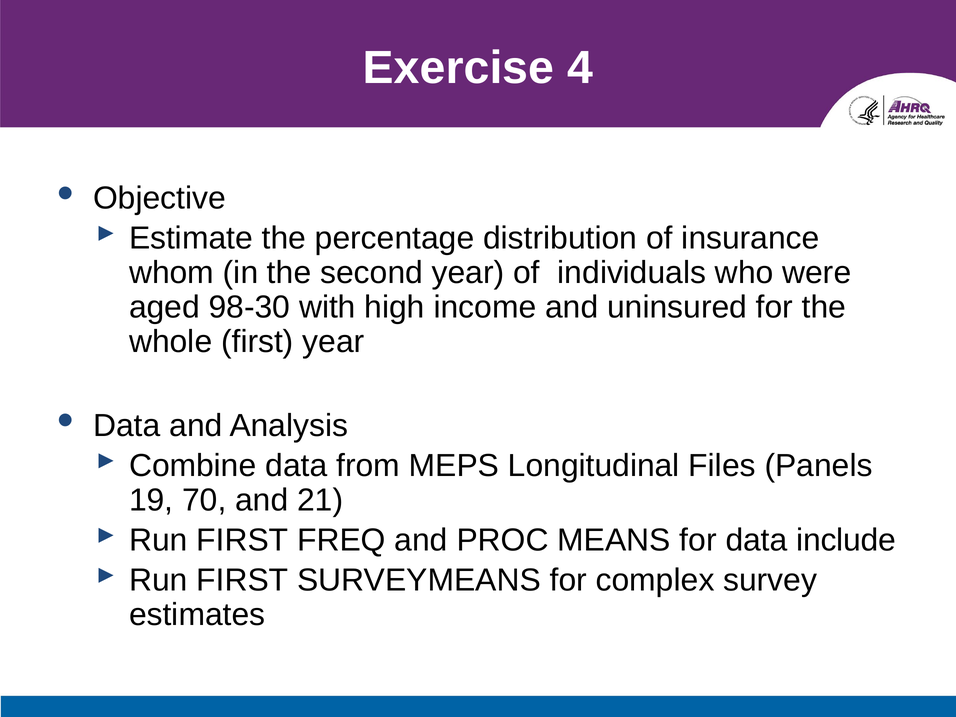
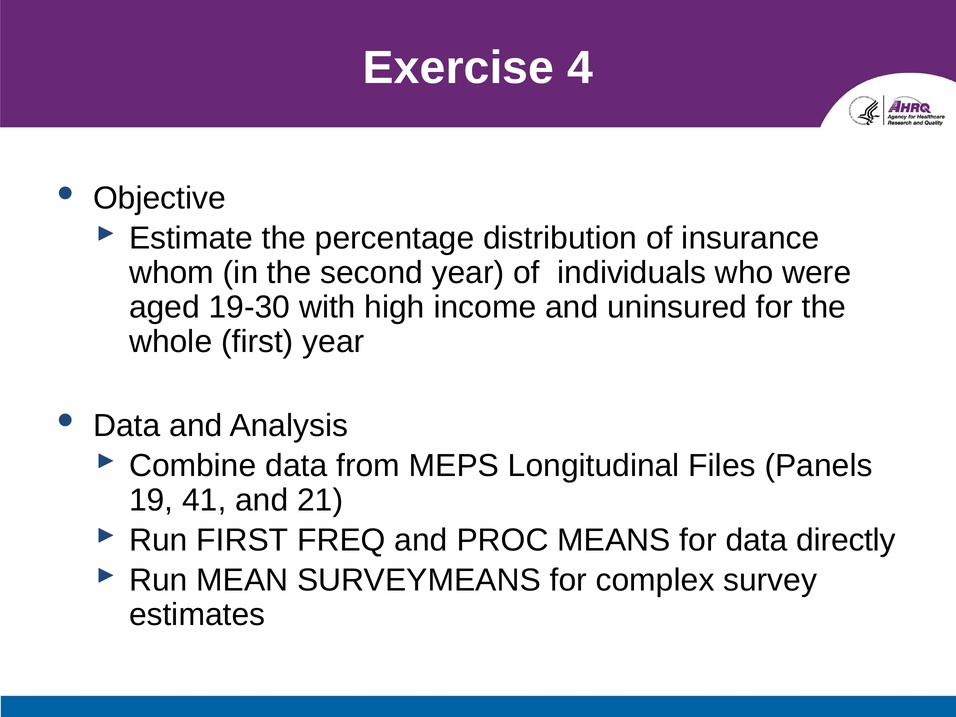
98-30: 98-30 -> 19-30 (249, 307)
70: 70 -> 41 (204, 500)
include: include -> directly (846, 540)
FIRST: FIRST -> MEAN (242, 580)
